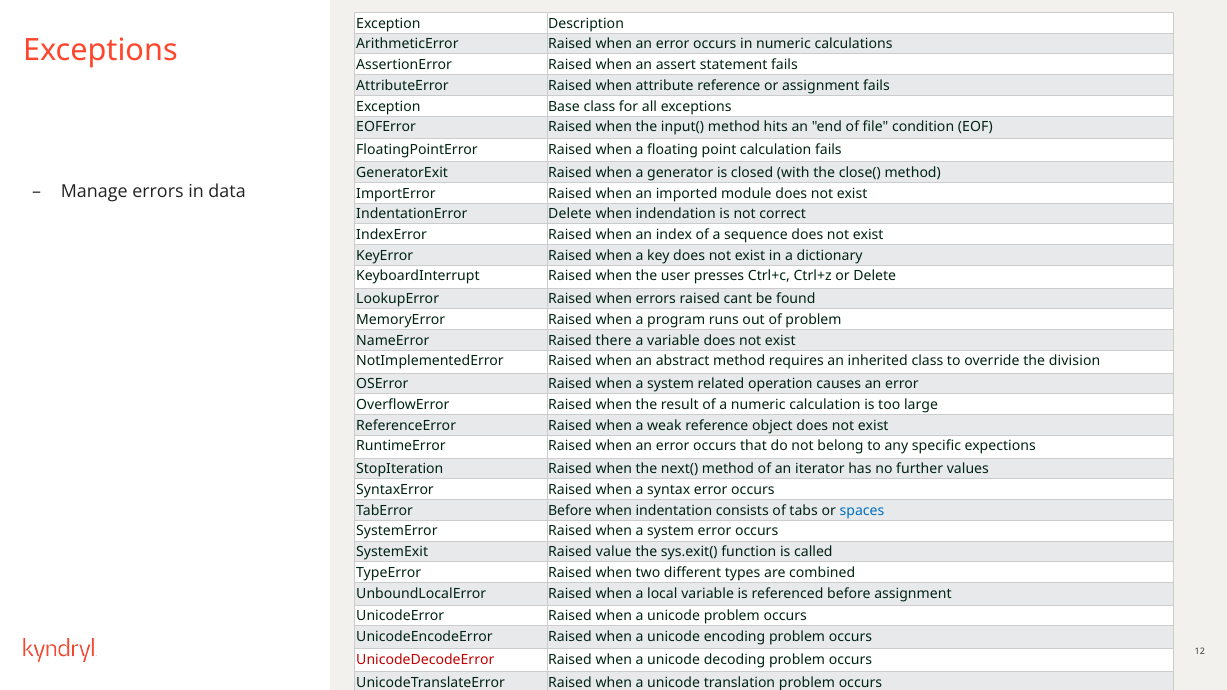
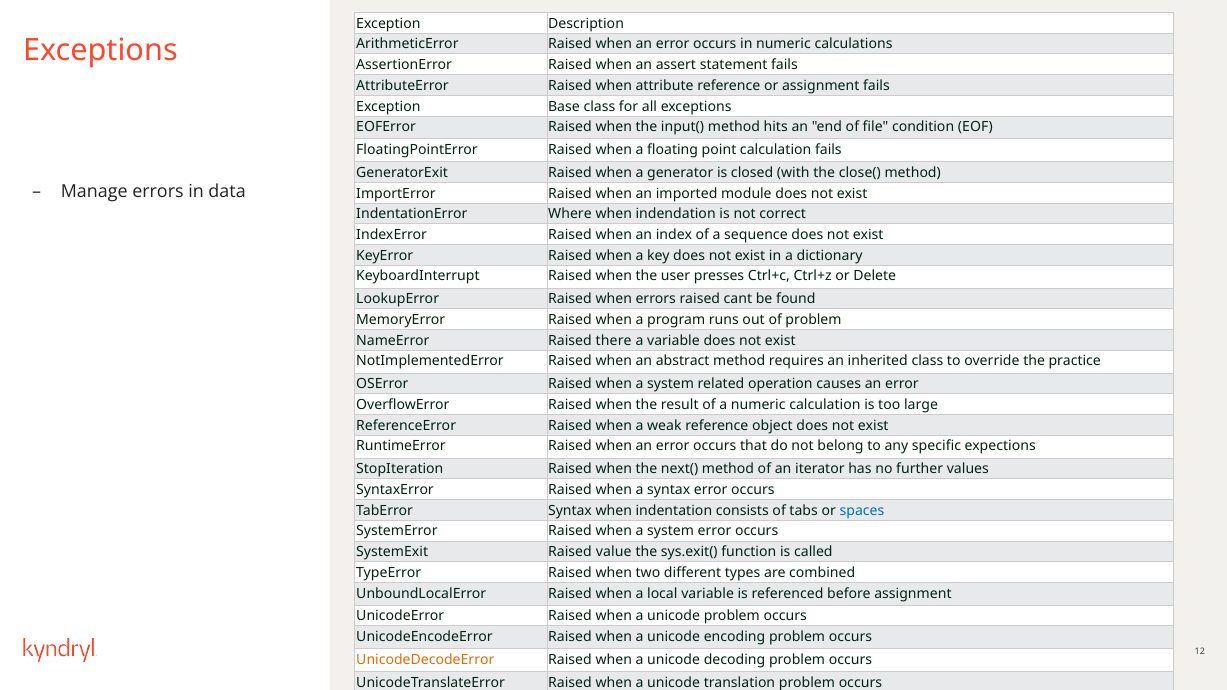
IndentationError Delete: Delete -> Where (570, 214)
the division: division -> practice (1075, 361)
TabError Before: Before -> Syntax (570, 511)
UnicodeDecodeError colour: red -> orange (425, 660)
